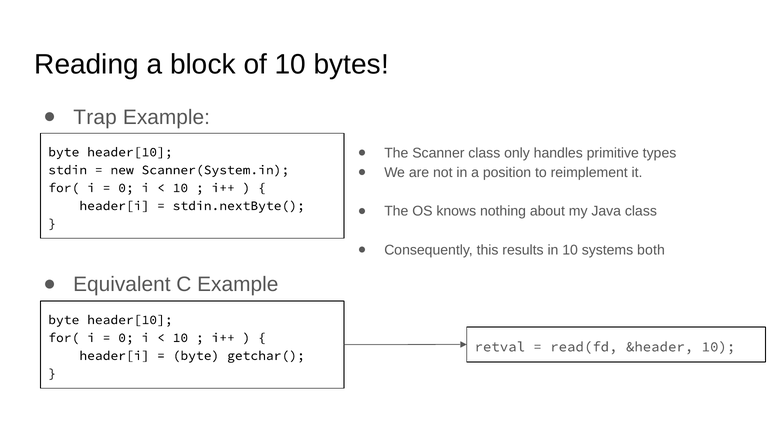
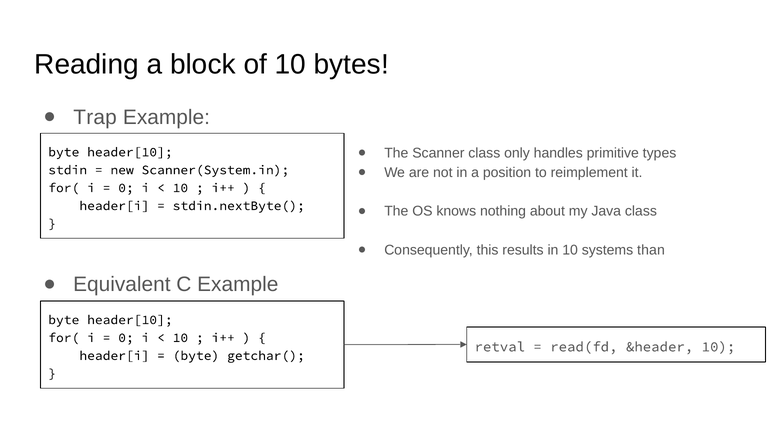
both: both -> than (651, 250)
